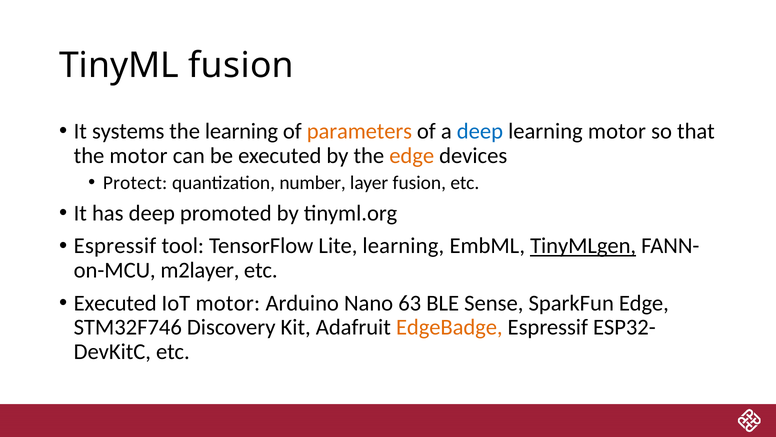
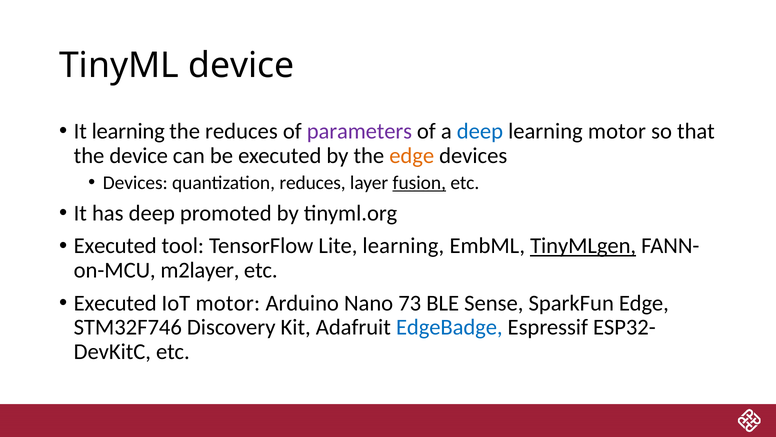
TinyML fusion: fusion -> device (241, 65)
It systems: systems -> learning (128, 131)
the learning: learning -> reduces (241, 131)
parameters colour: orange -> purple (359, 131)
the motor: motor -> device (139, 156)
Protect: Protect -> Devices (135, 182)
quantization number: number -> reduces (313, 182)
fusion underline: none -> present (419, 182)
Espressif: Espressif -> Executed (115, 246)
63: 63 -> 73 (410, 303)
EdgeBadge colour: orange -> blue (449, 327)
